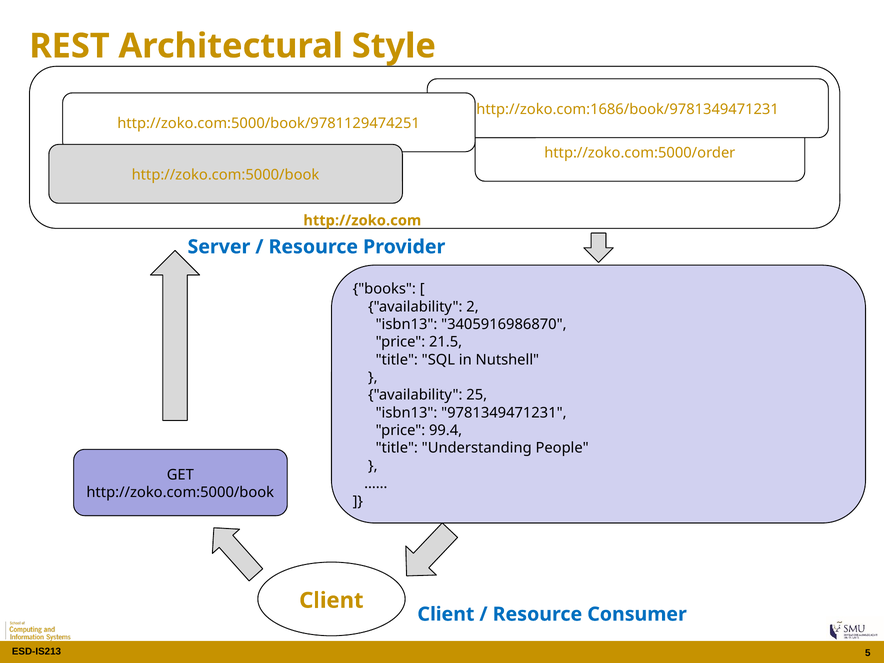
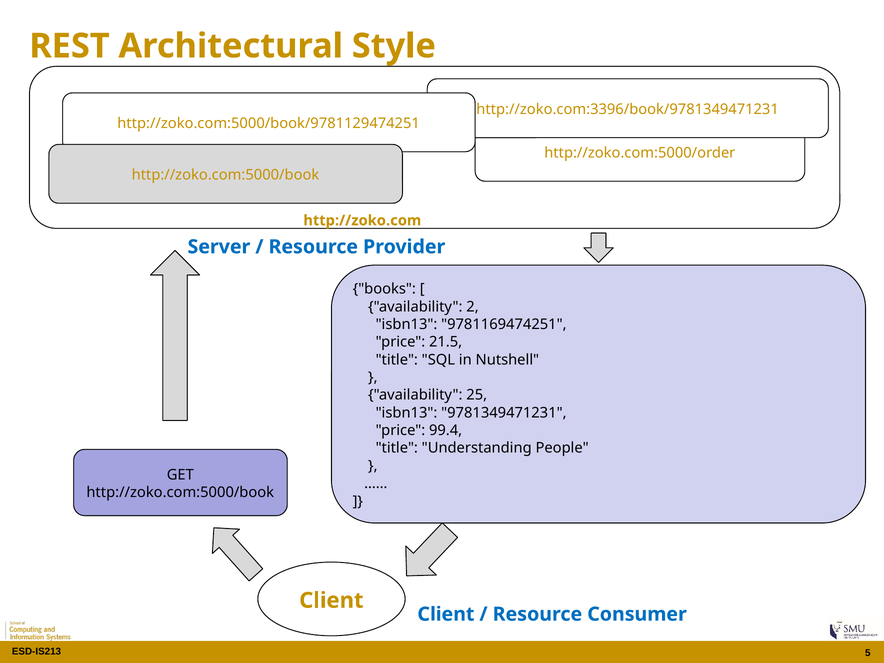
http://zoko.com:1686/book/9781349471231: http://zoko.com:1686/book/9781349471231 -> http://zoko.com:3396/book/9781349471231 (628, 109)
3405916986870: 3405916986870 -> 9781169474251 (504, 324)
